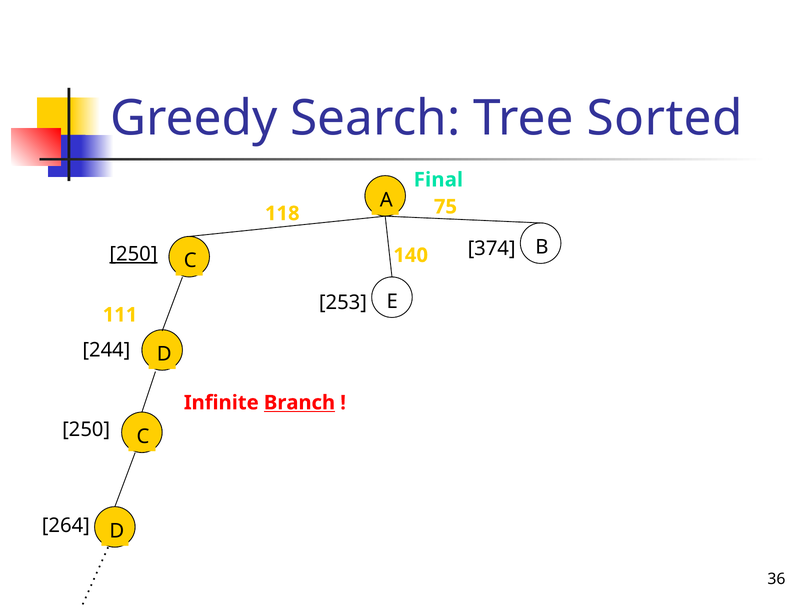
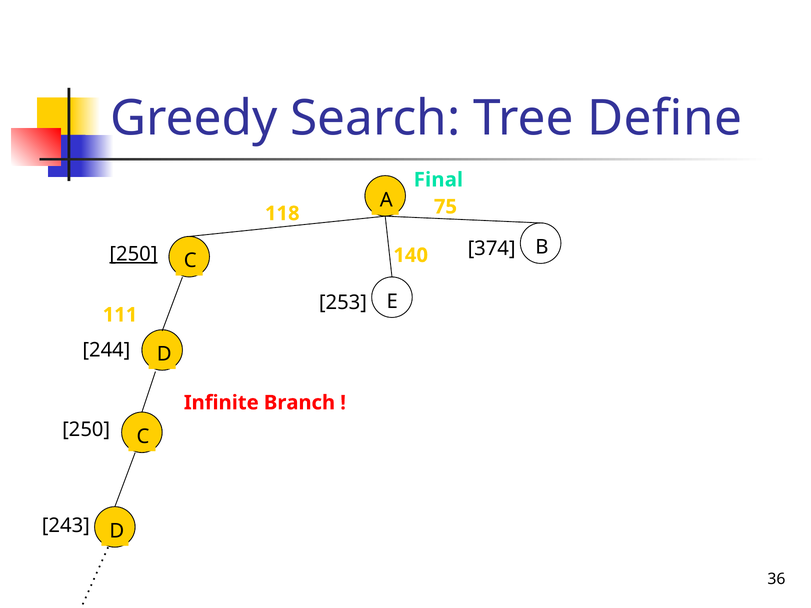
Sorted: Sorted -> Define (665, 118)
Branch underline: present -> none (299, 403)
264: 264 -> 243 (66, 526)
